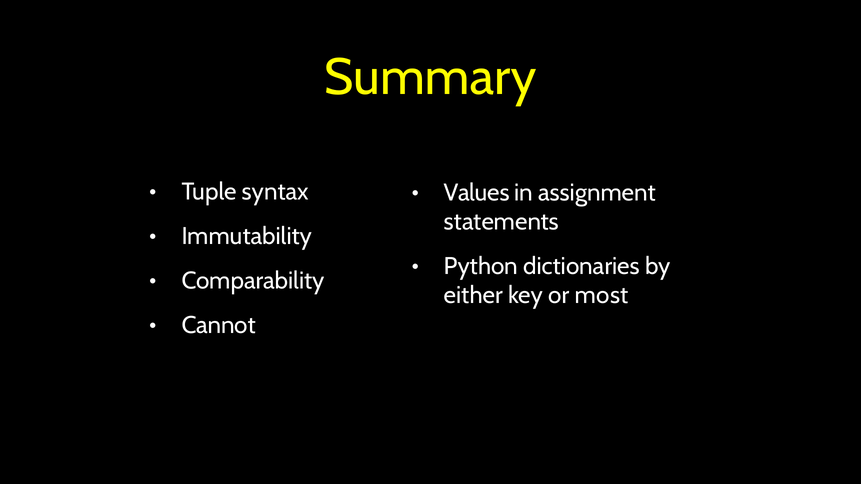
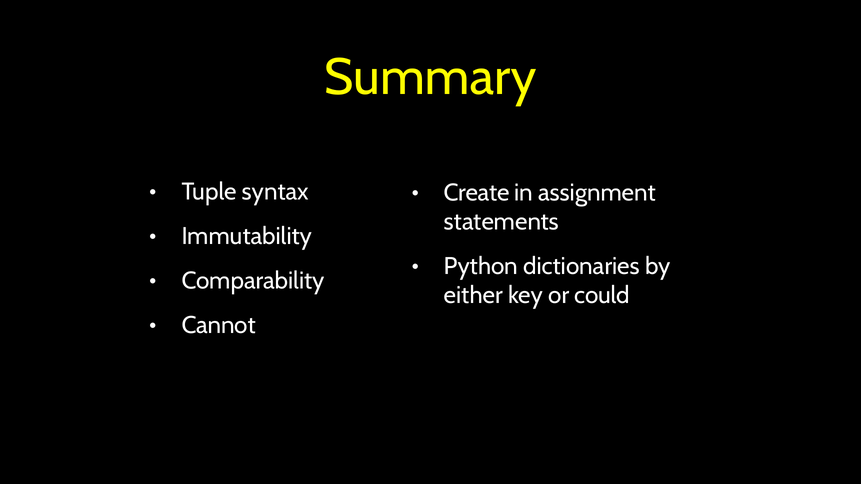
Values: Values -> Create (477, 193)
most: most -> could (602, 296)
